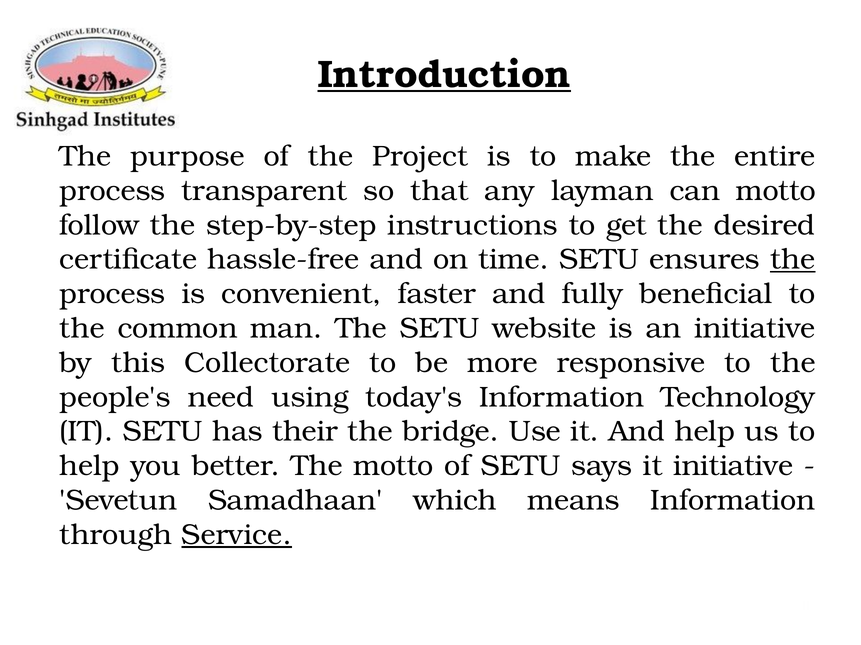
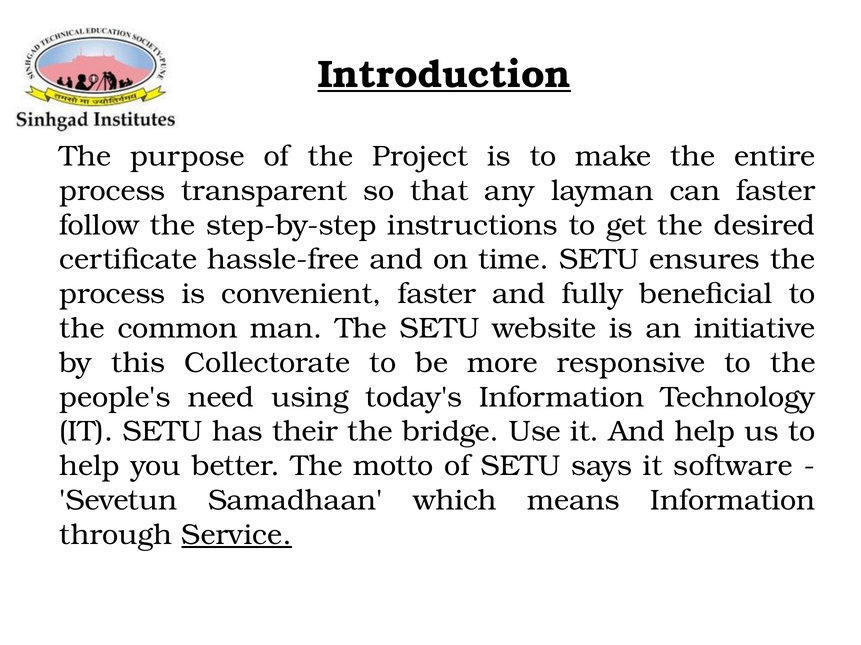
can motto: motto -> faster (776, 191)
the underline: present -> none (793, 260)
it initiative: initiative -> software (733, 466)
